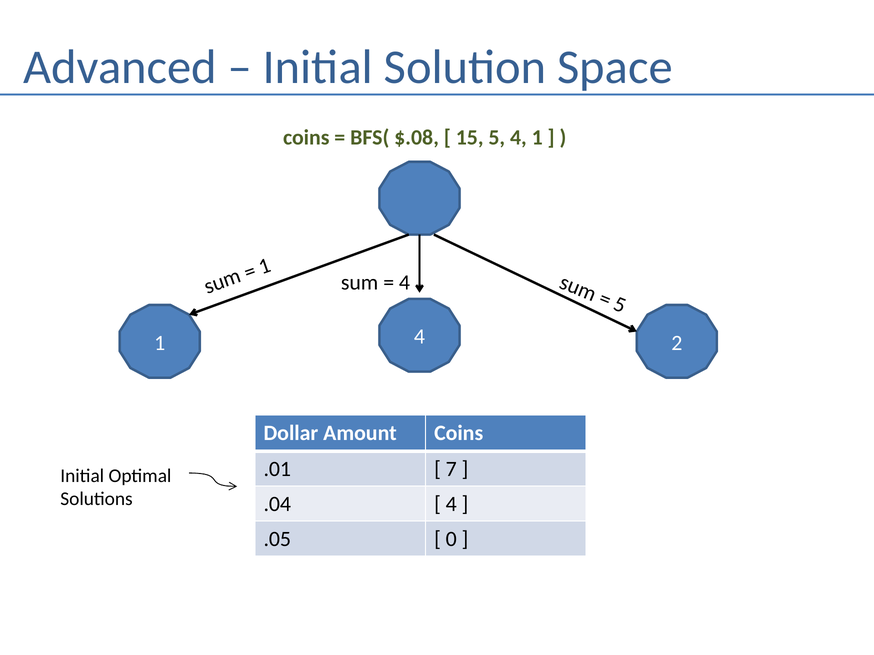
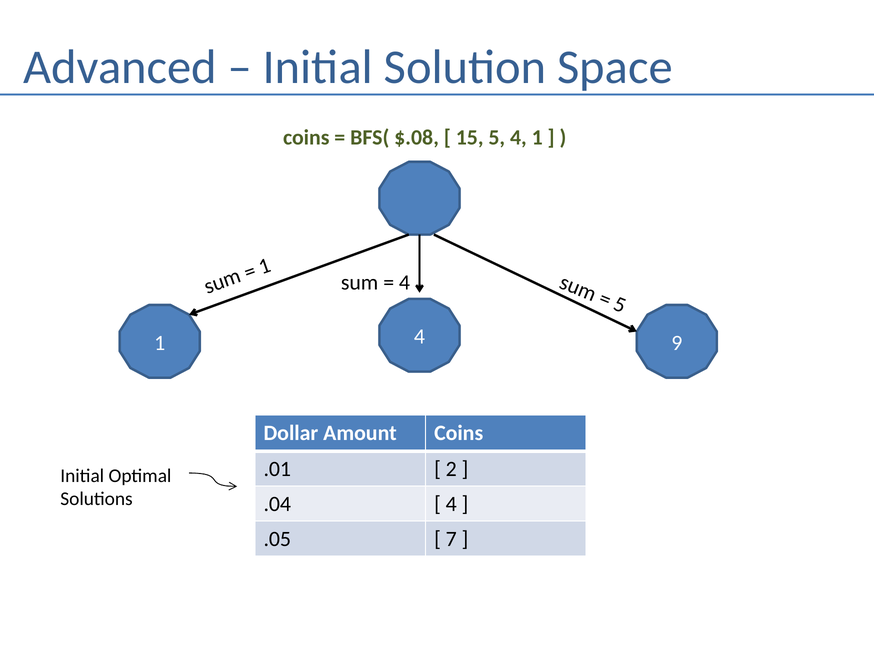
2: 2 -> 9 (677, 343)
7: 7 -> 2 (451, 470)
0: 0 -> 7 (451, 540)
